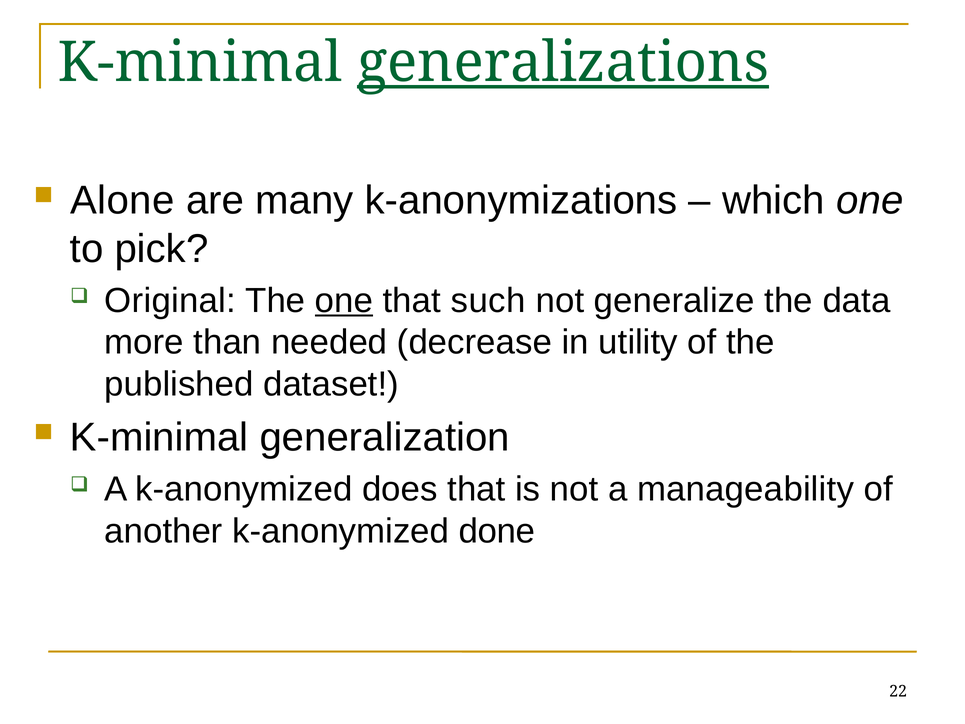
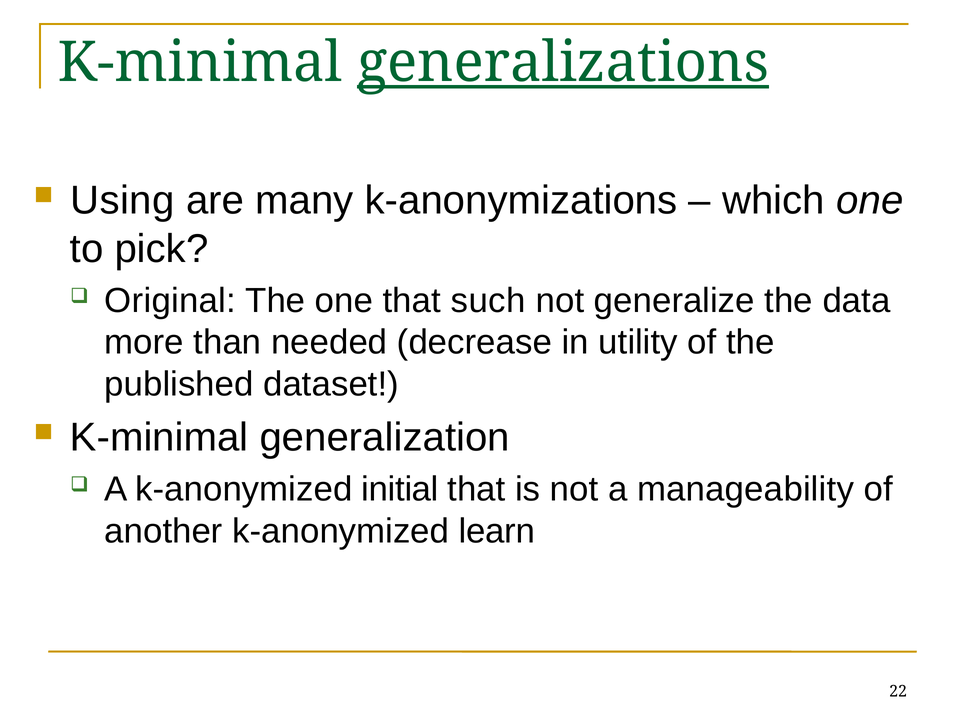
Alone: Alone -> Using (122, 201)
one underline: present -> none (344, 300)
does: does -> initial (400, 489)
done: done -> learn (497, 531)
